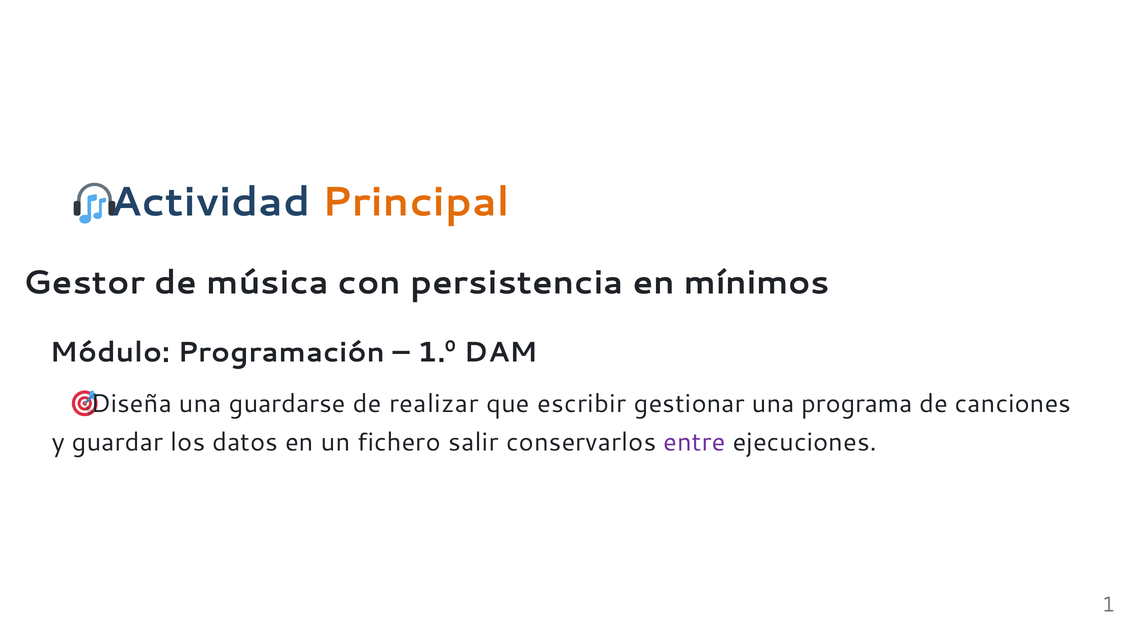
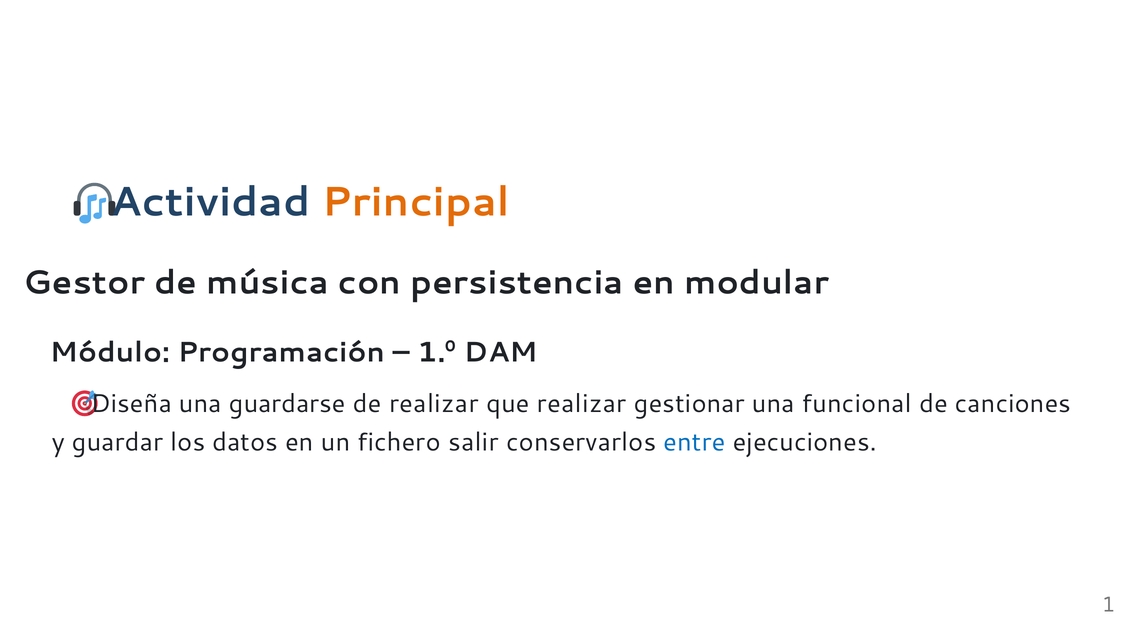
mínimos: mínimos -> modular (757, 283)
que escribir: escribir -> realizar (582, 404)
programa: programa -> funcional (857, 404)
entre colour: purple -> blue (694, 442)
